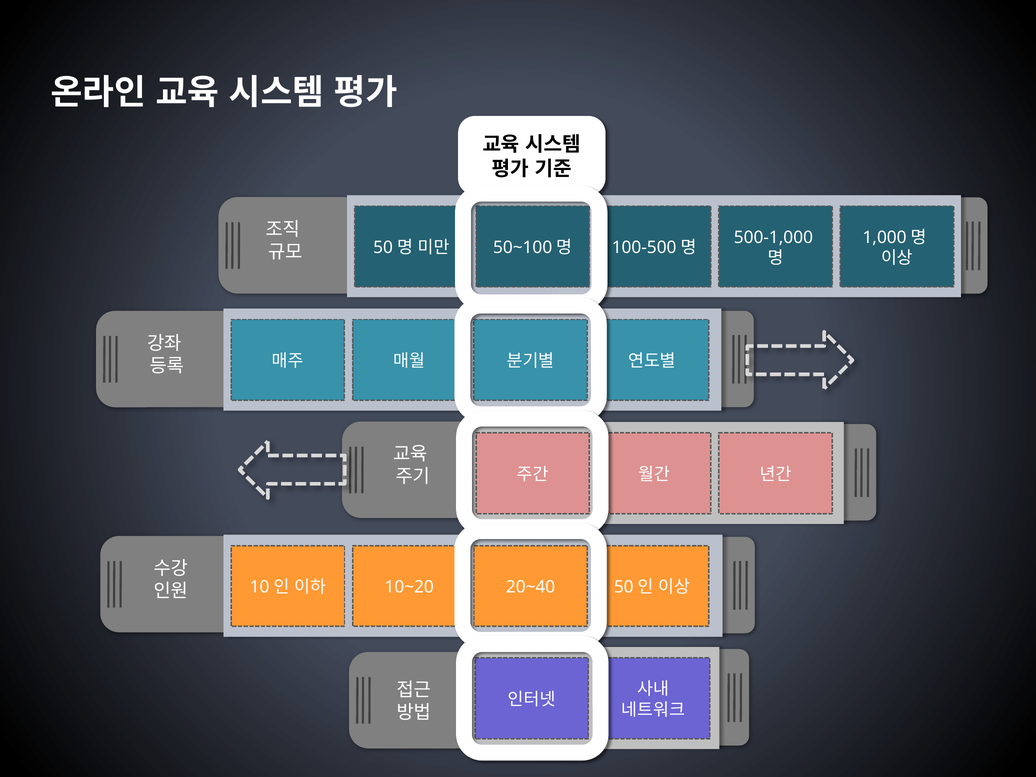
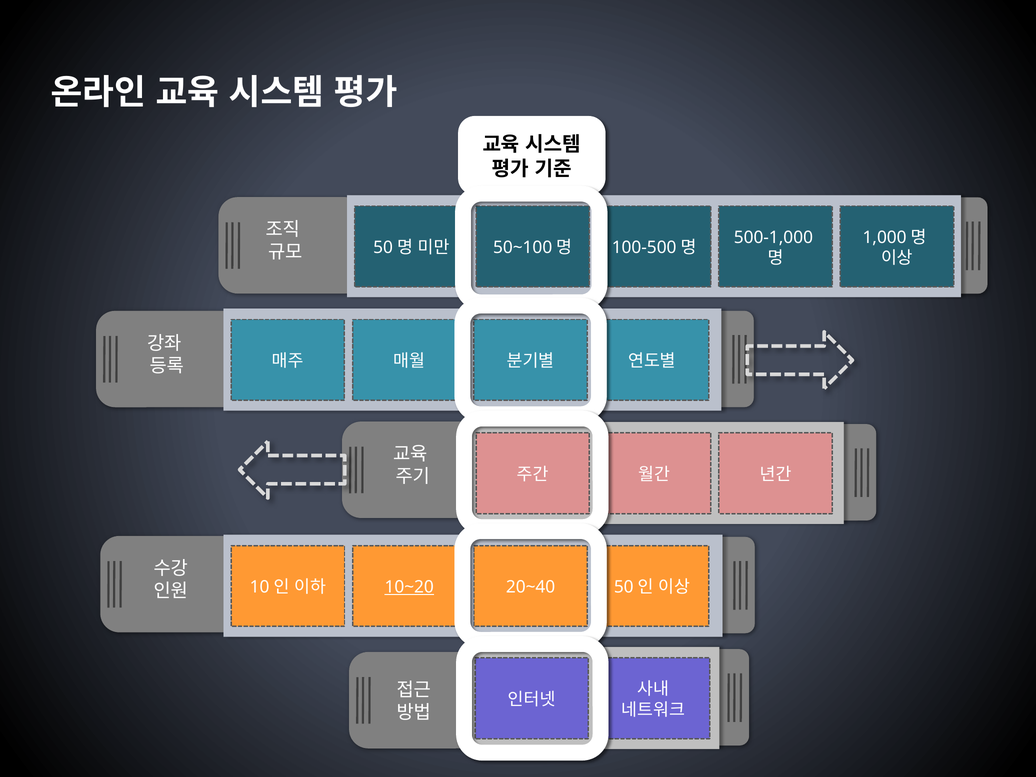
10~20 underline: none -> present (409, 587)
